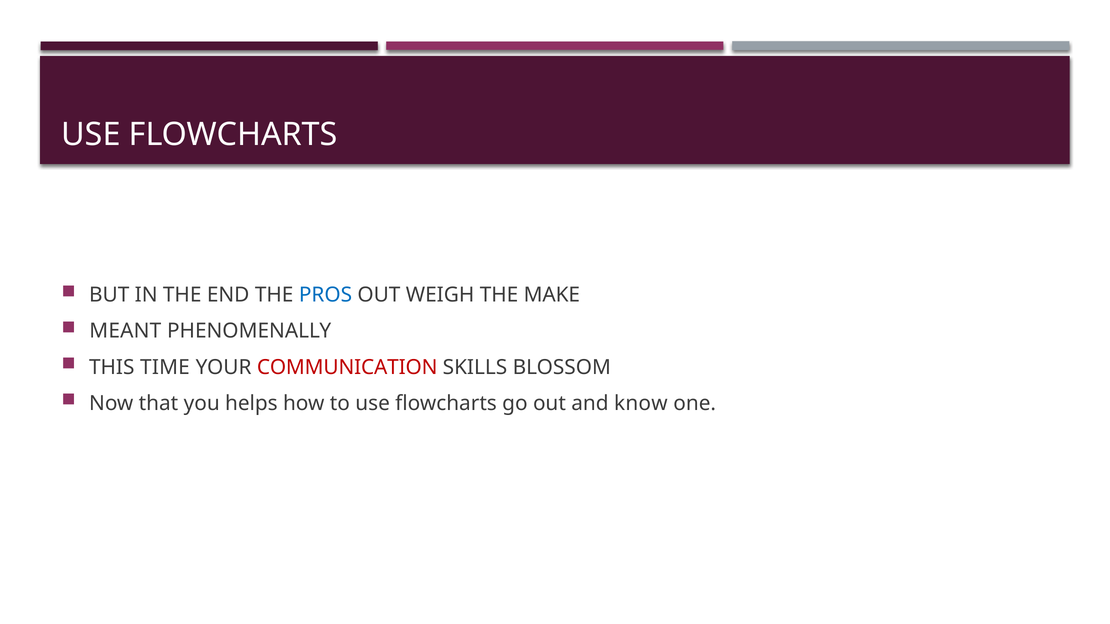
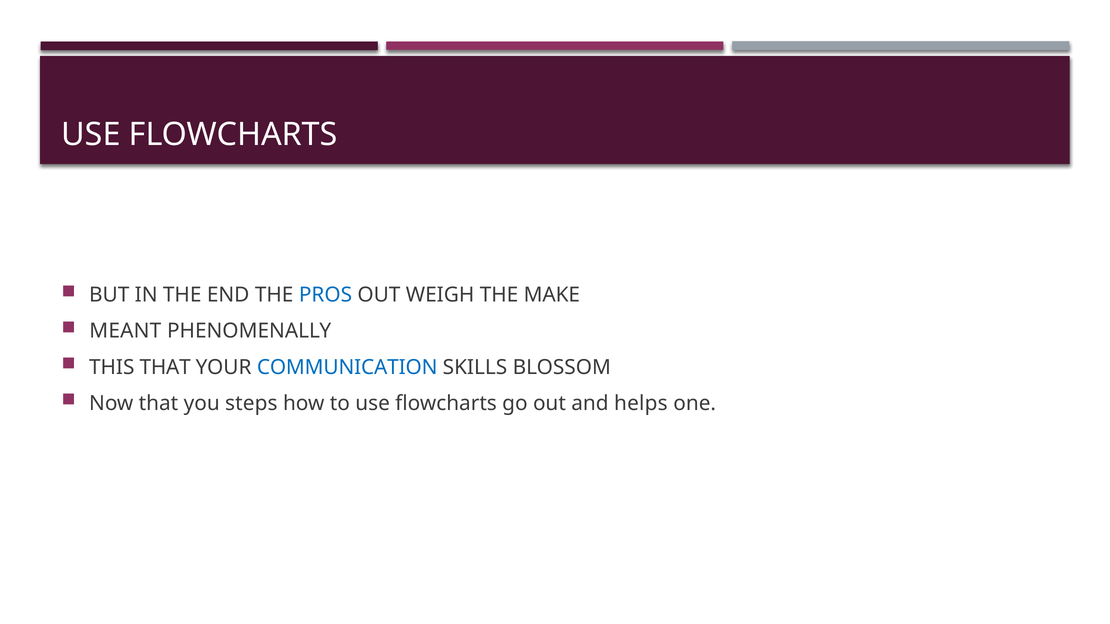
THIS TIME: TIME -> THAT (165, 367)
COMMUNICATION colour: red -> blue (347, 367)
helps: helps -> steps (251, 403)
know: know -> helps (641, 403)
